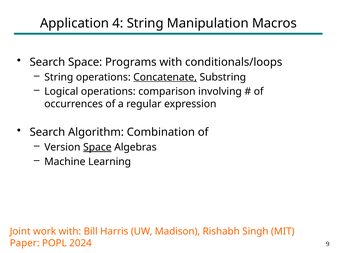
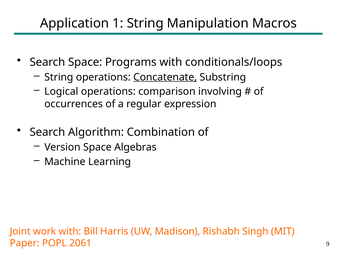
4: 4 -> 1 (118, 23)
Space underline: present -> none (97, 147)
2024: 2024 -> 2061 (81, 243)
